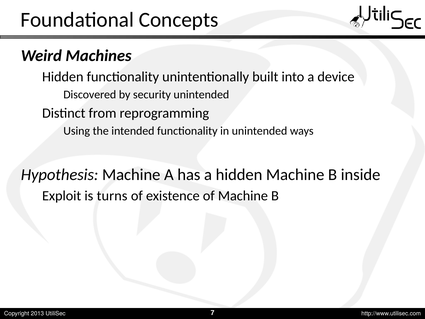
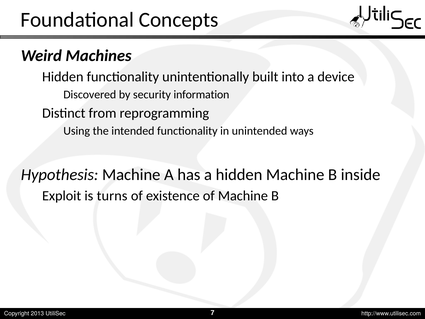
security unintended: unintended -> information (201, 95)
